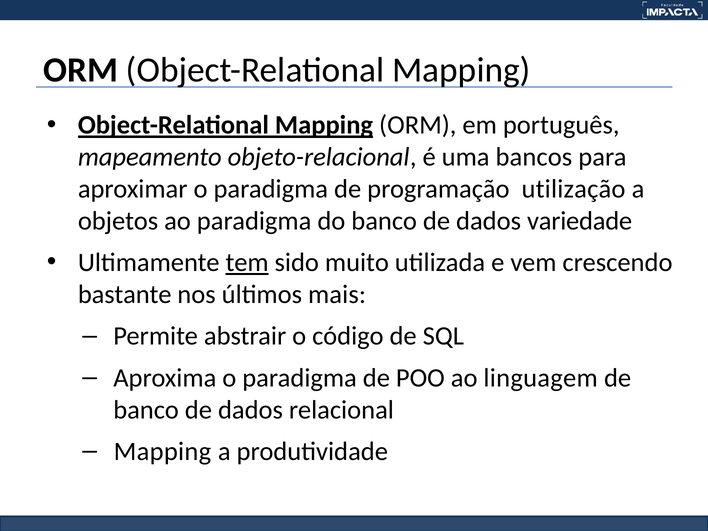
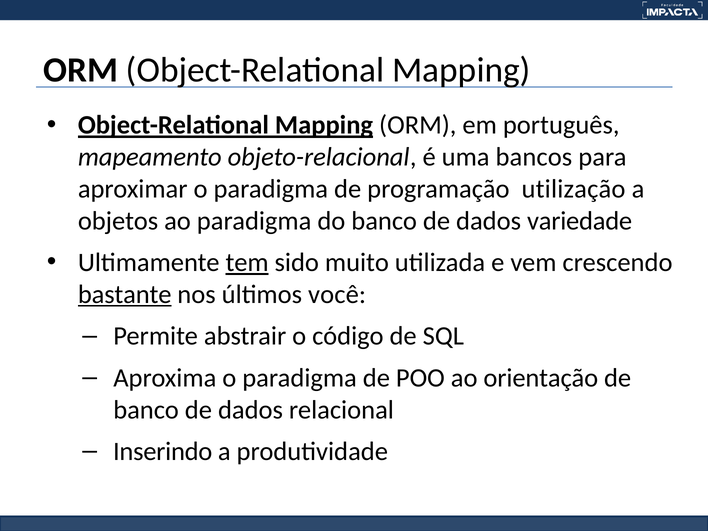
bastante underline: none -> present (125, 294)
mais: mais -> você (337, 294)
linguagem: linguagem -> orientação (541, 378)
Mapping: Mapping -> Inserindo (163, 451)
